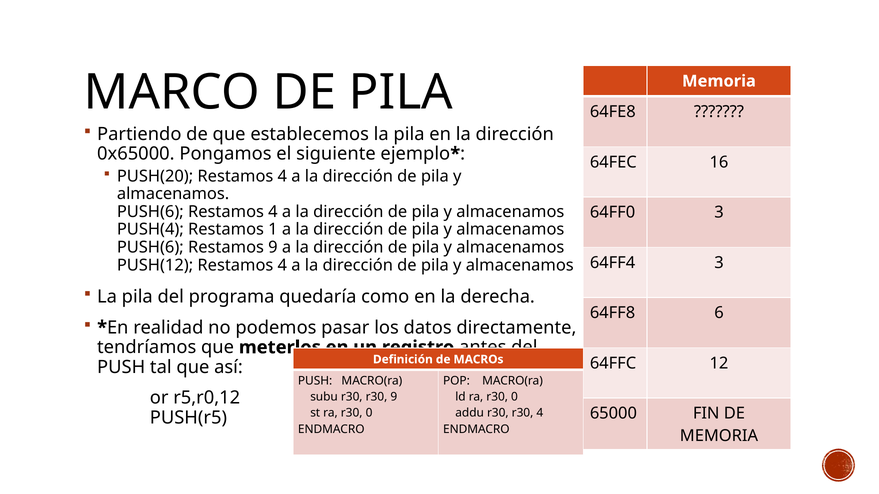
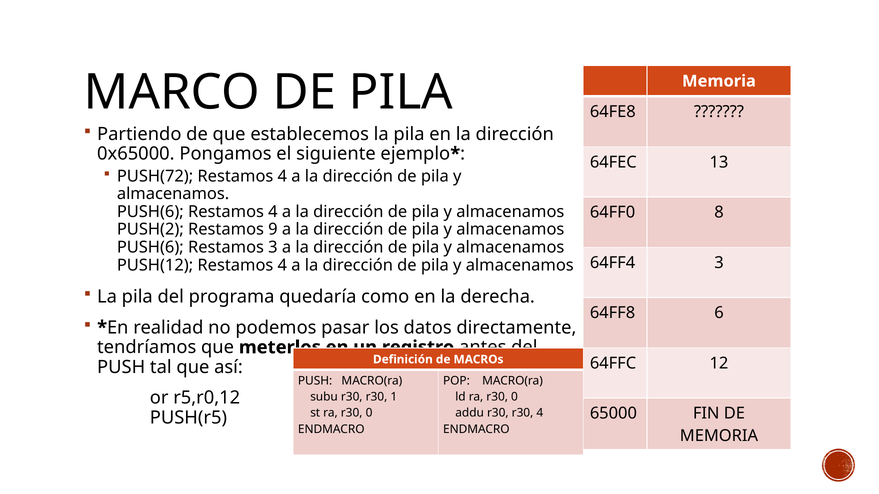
16: 16 -> 13 (719, 162)
PUSH(20: PUSH(20 -> PUSH(72 (155, 176)
64FF0 3: 3 -> 8 (719, 213)
PUSH(4: PUSH(4 -> PUSH(2 (150, 230)
1: 1 -> 9 (273, 230)
Restamos 9: 9 -> 3 (273, 248)
r30 9: 9 -> 1 (394, 397)
